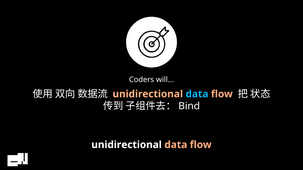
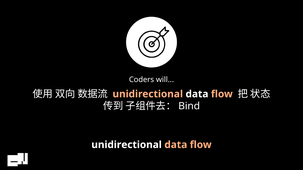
data colour: light blue -> white (197, 94)
